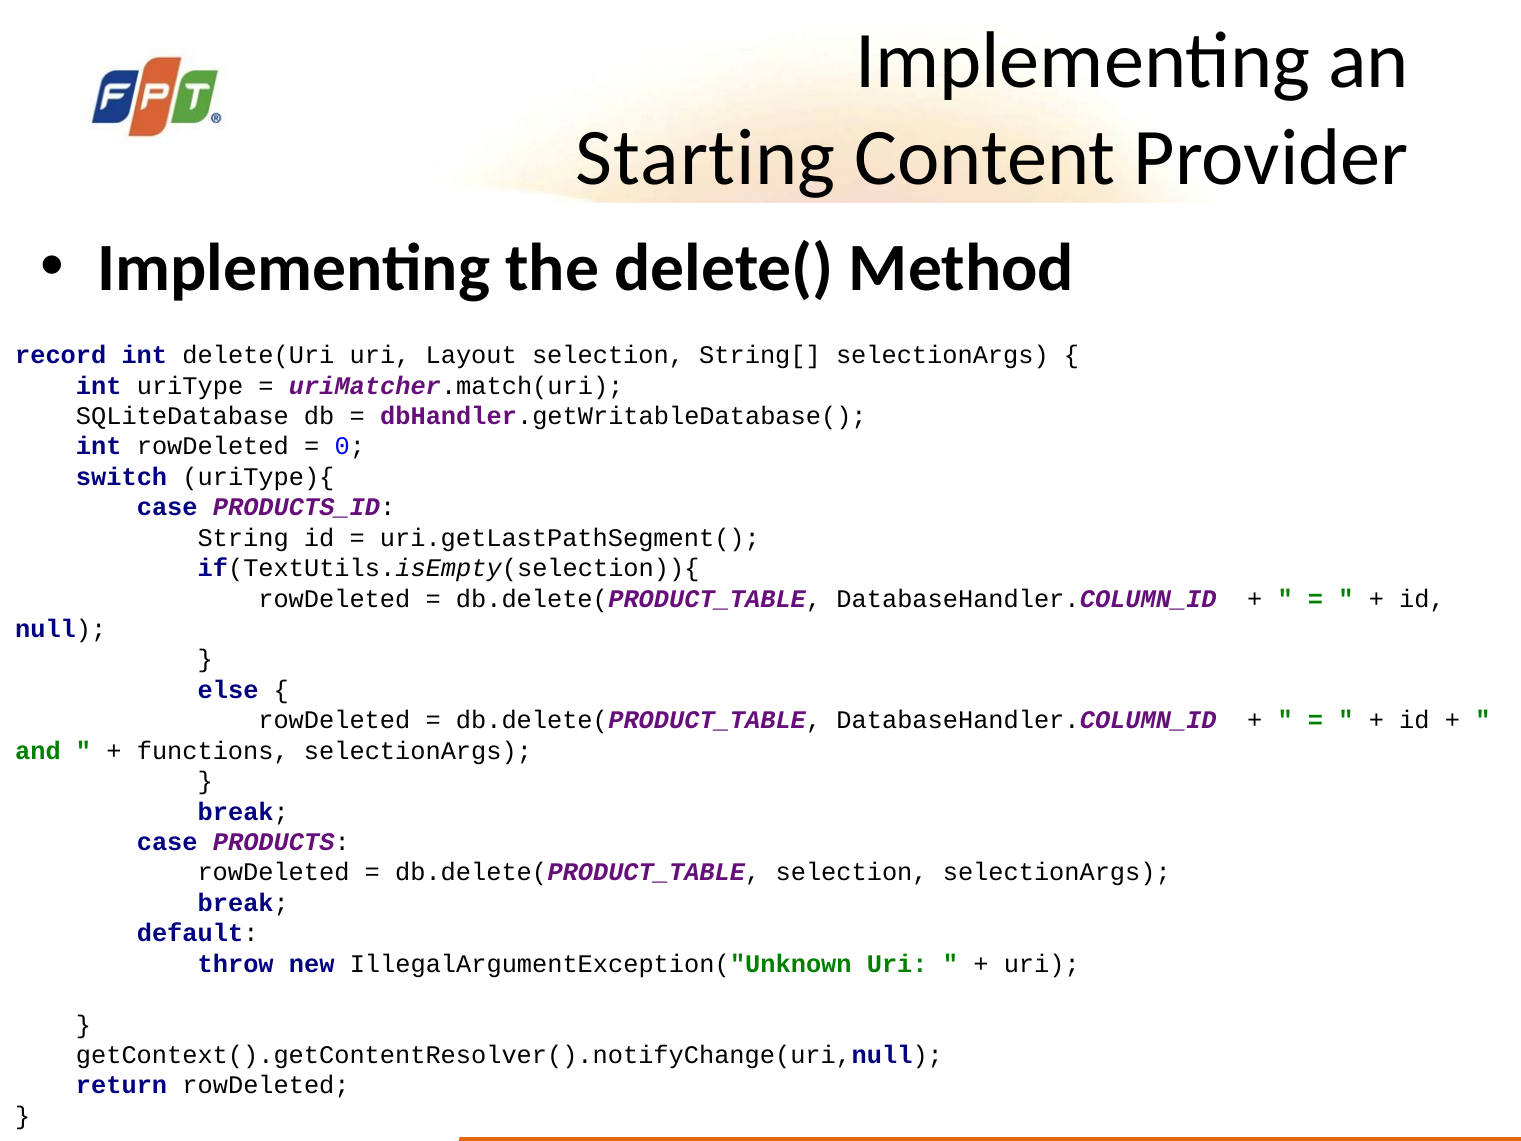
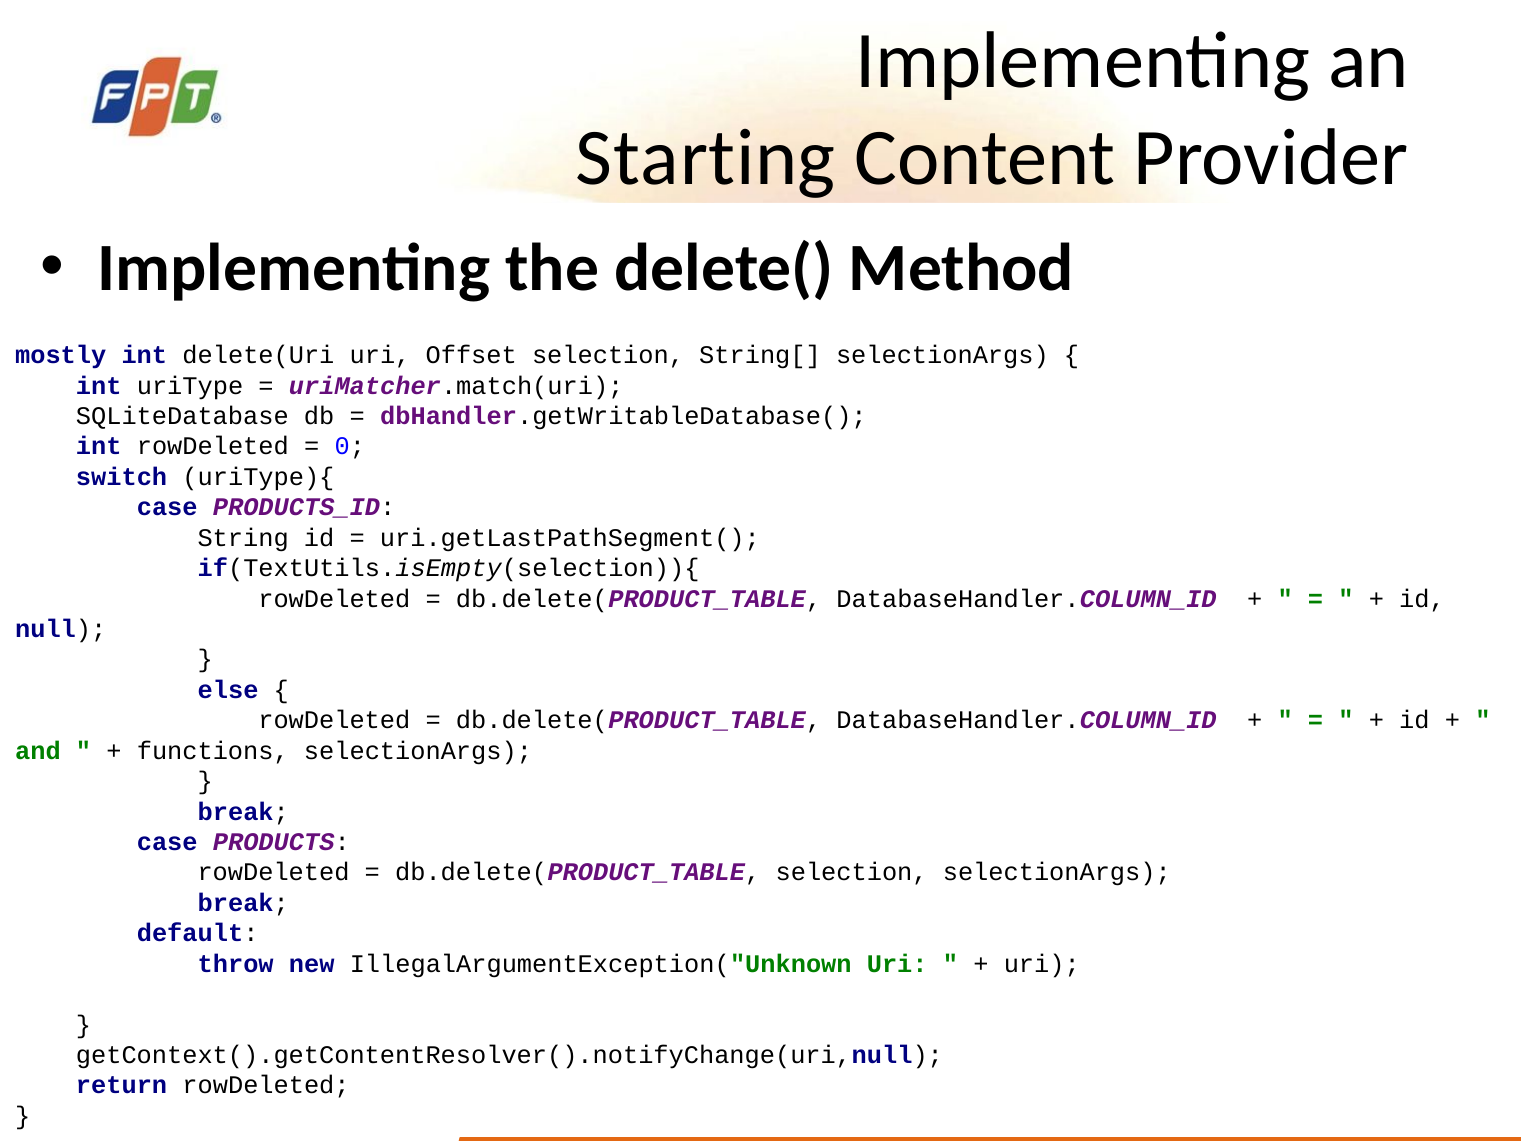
record: record -> mostly (61, 355)
Layout: Layout -> Offset (471, 355)
